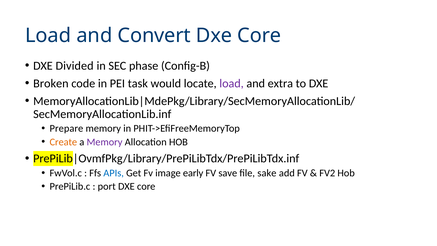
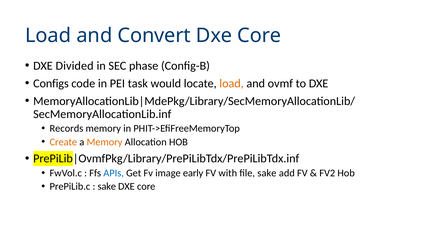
Broken: Broken -> Configs (51, 83)
load colour: purple -> orange (232, 83)
extra: extra -> ovmf (280, 83)
Prepare: Prepare -> Records (66, 128)
Memory colour: purple -> orange (105, 142)
save: save -> with (228, 173)
port: port -> sake (107, 186)
